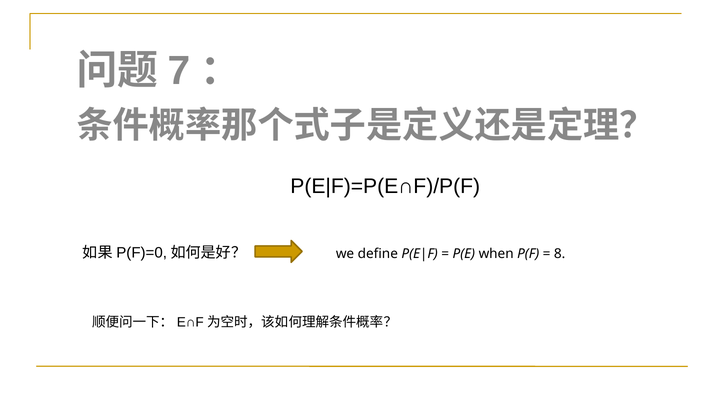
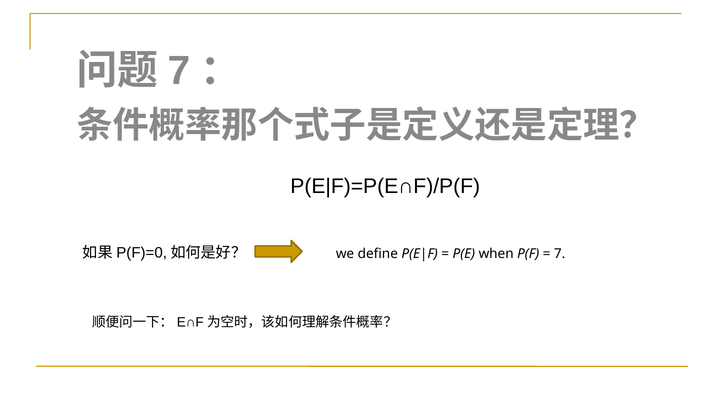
8: 8 -> 7 (560, 254)
